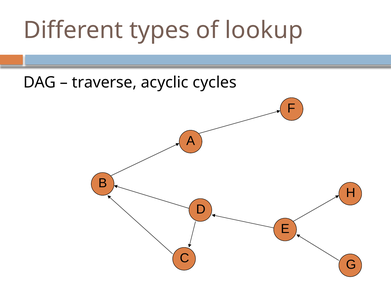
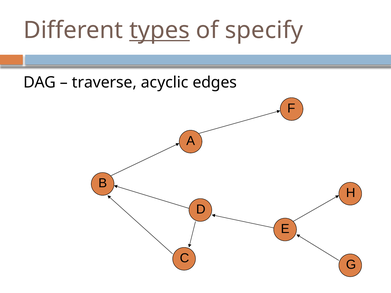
types underline: none -> present (160, 30)
lookup: lookup -> specify (264, 30)
cycles: cycles -> edges (215, 83)
